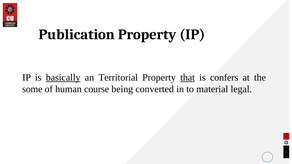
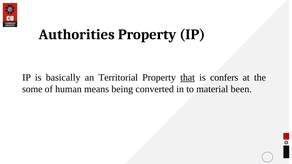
Publication: Publication -> Authorities (77, 35)
basically underline: present -> none (63, 78)
course: course -> means (97, 89)
legal: legal -> been (241, 89)
